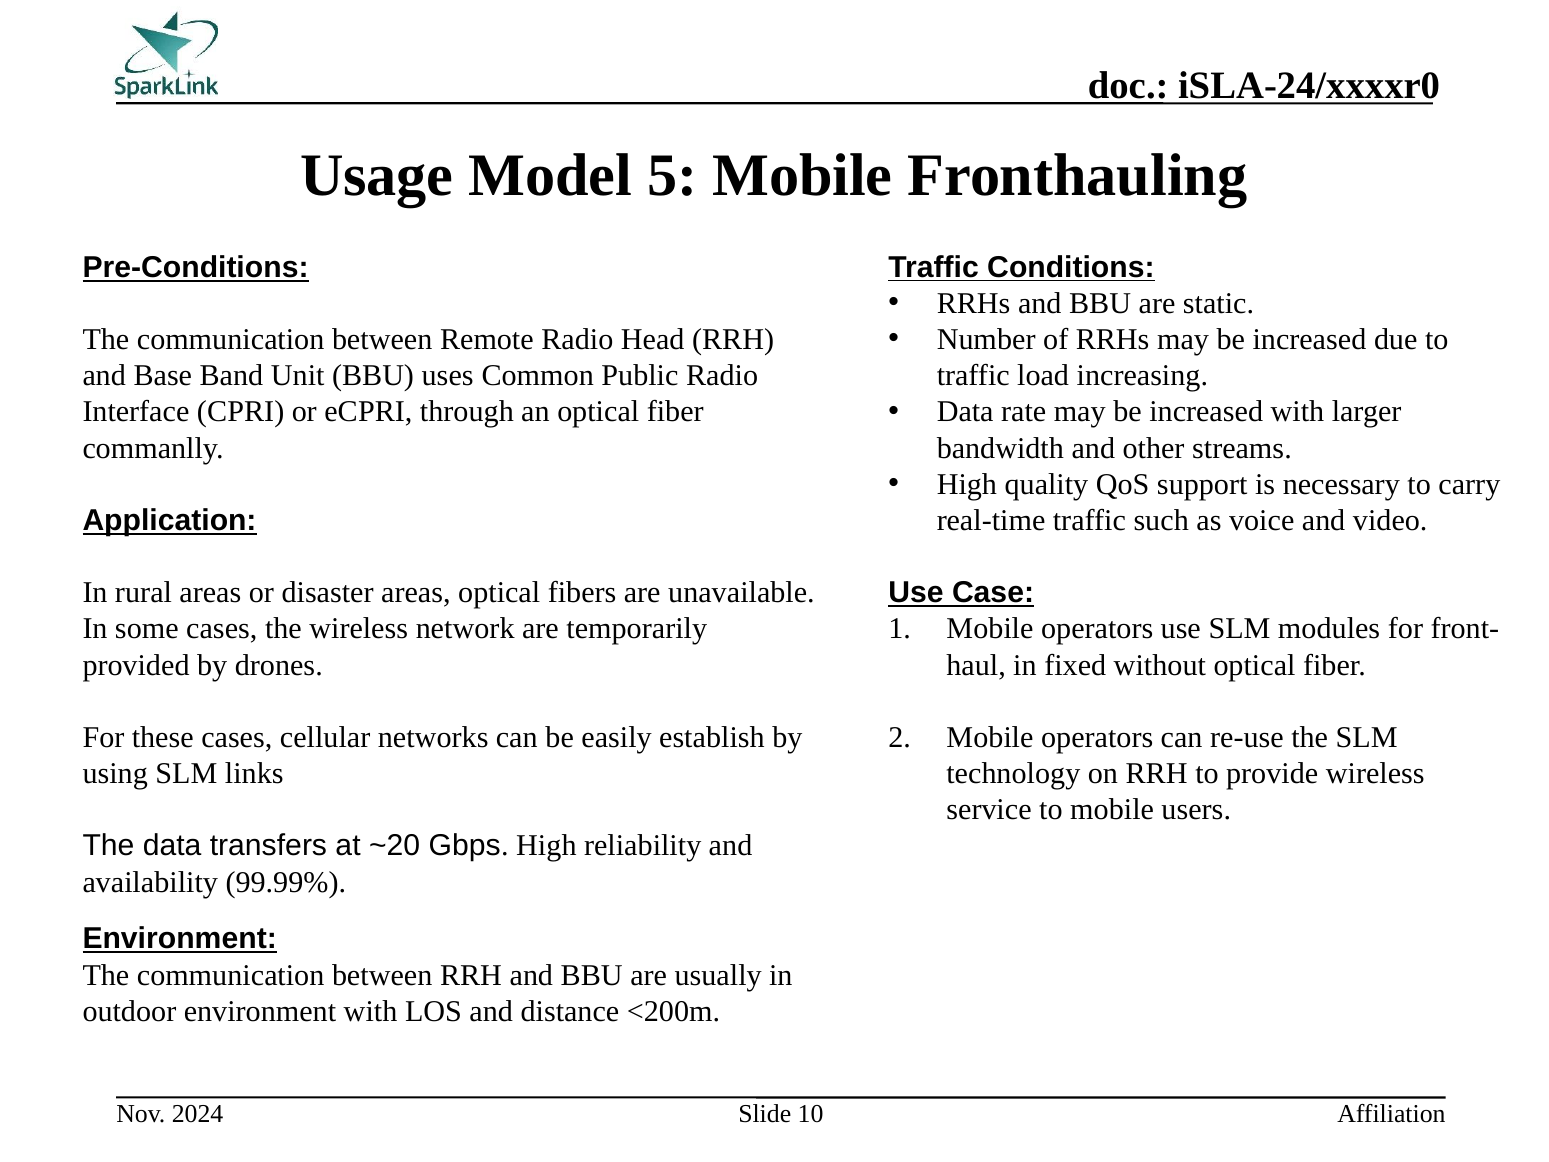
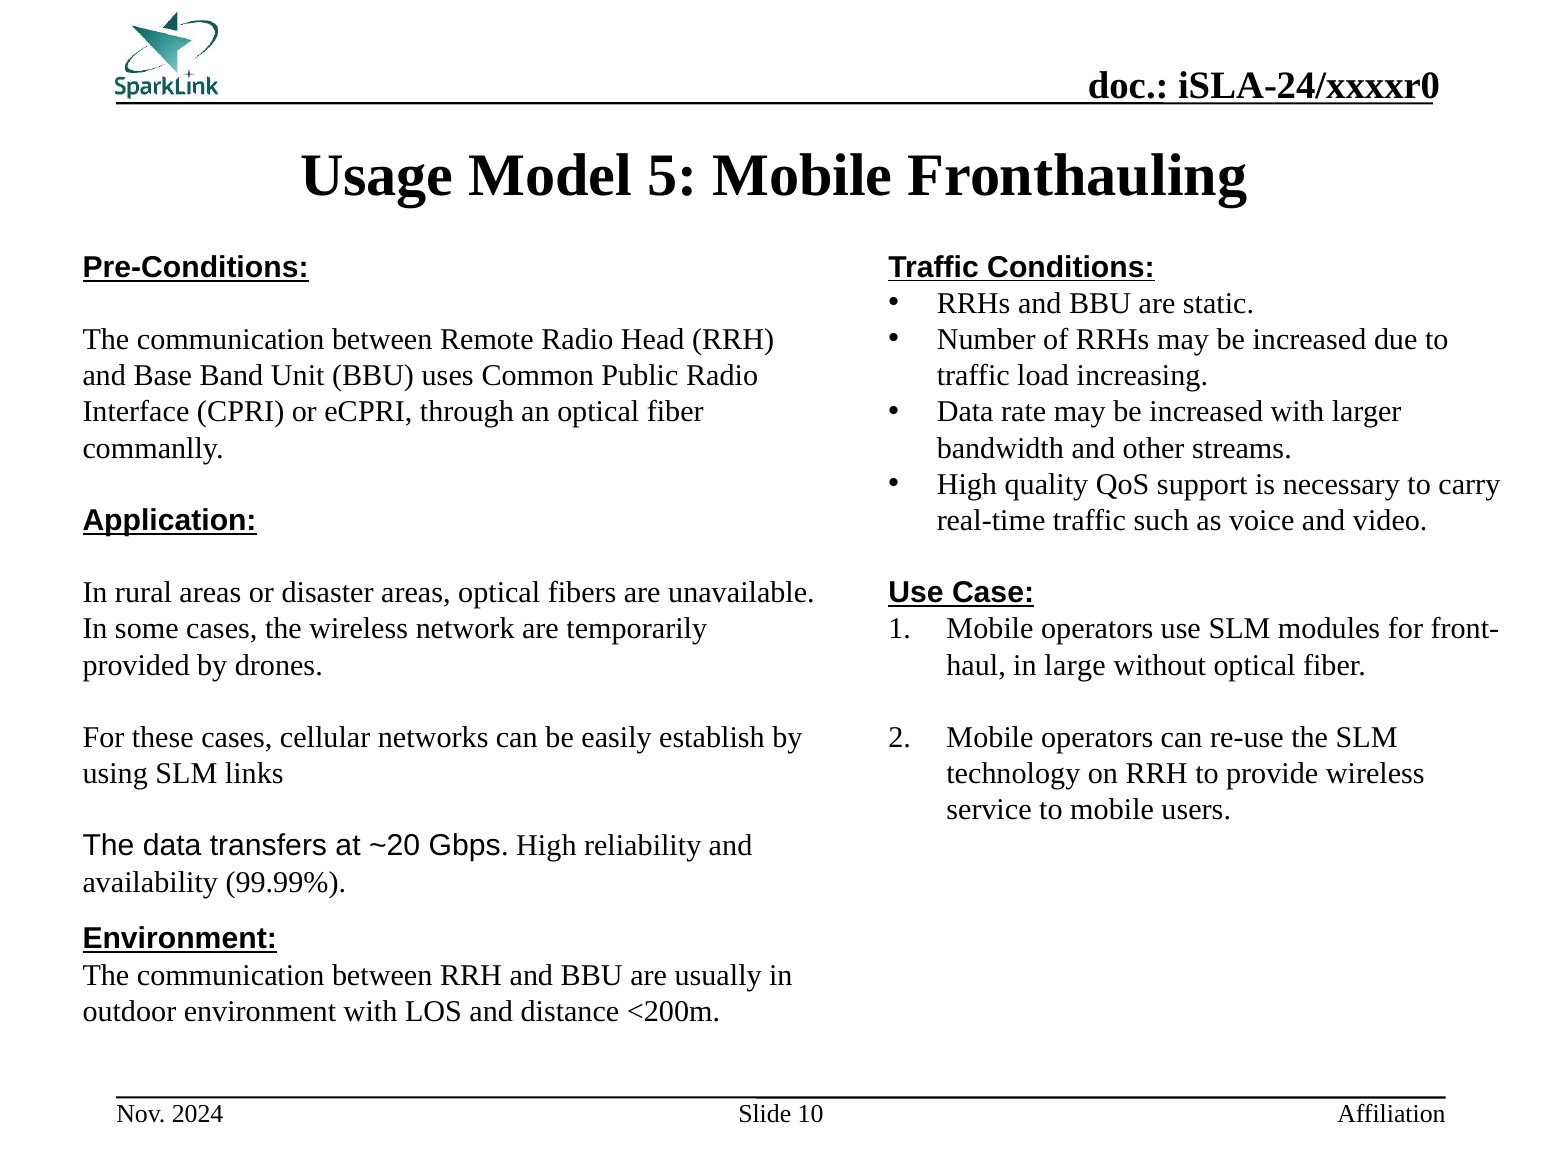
fixed: fixed -> large (1075, 665)
